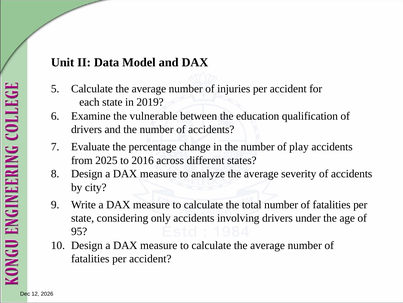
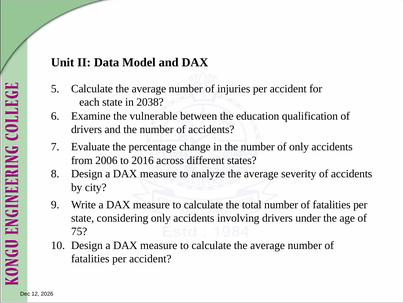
2019: 2019 -> 2038 (150, 102)
of play: play -> only (299, 147)
2025: 2025 -> 2006 (106, 160)
95: 95 -> 75 (79, 231)
